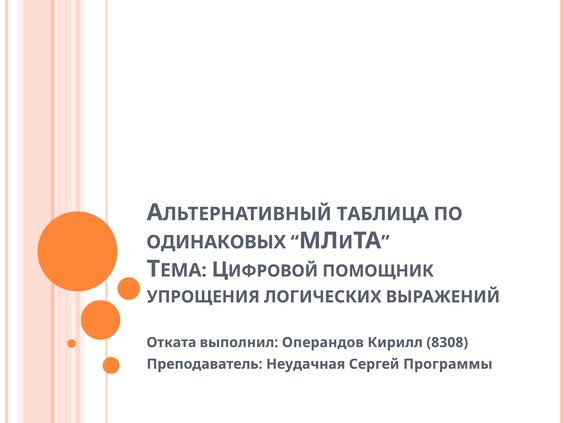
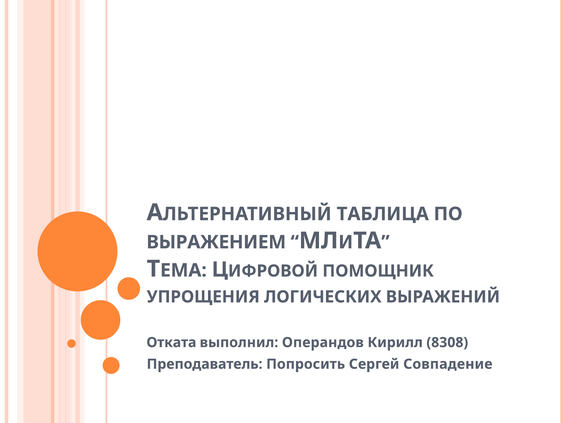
ОДИНАКОВЫХ: ОДИНАКОВЫХ -> ВЫРАЖЕНИЕМ (216, 242)
Неудачная: Неудачная -> Попросить (306, 364)
Программы: Программы -> Совпадение (448, 364)
